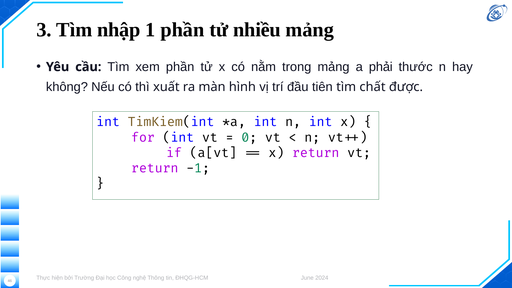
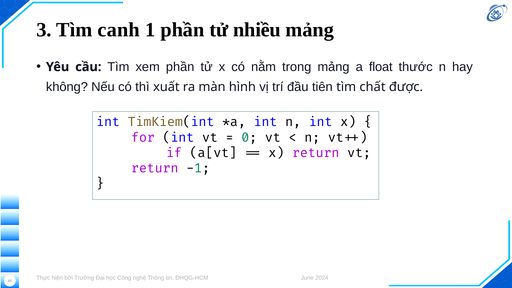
nhập: nhập -> canh (119, 30)
phải: phải -> float (381, 67)
